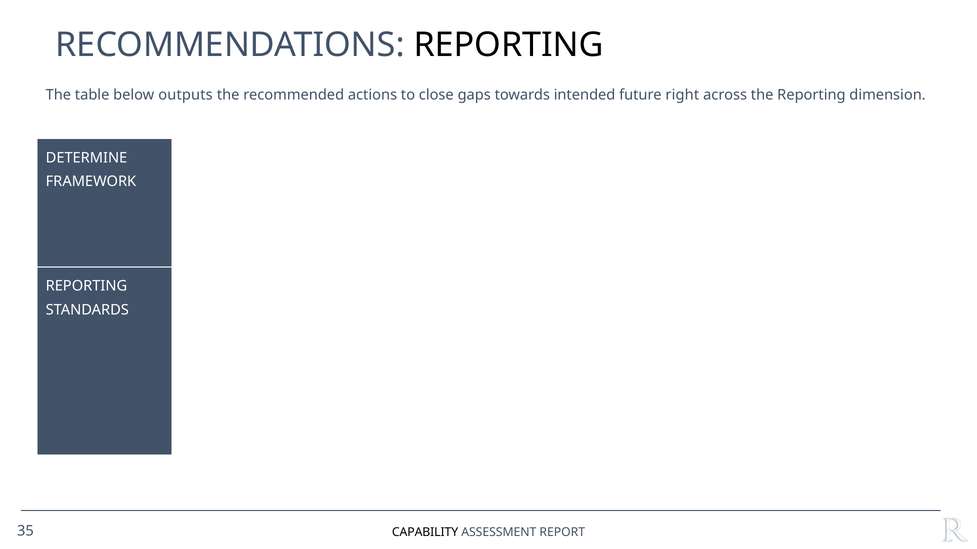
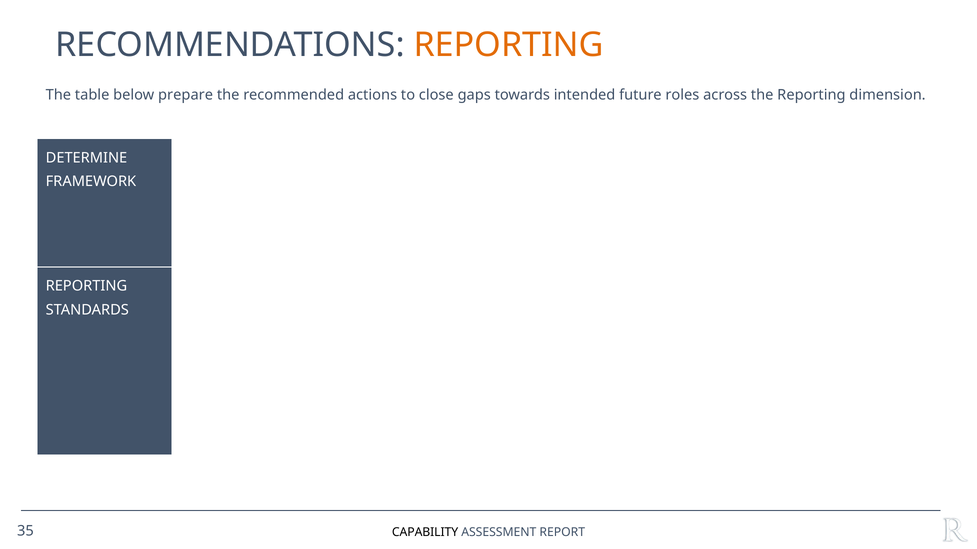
REPORTING colour: black -> orange (509, 45)
outputs: outputs -> prepare (186, 95)
right: right -> roles (682, 95)
